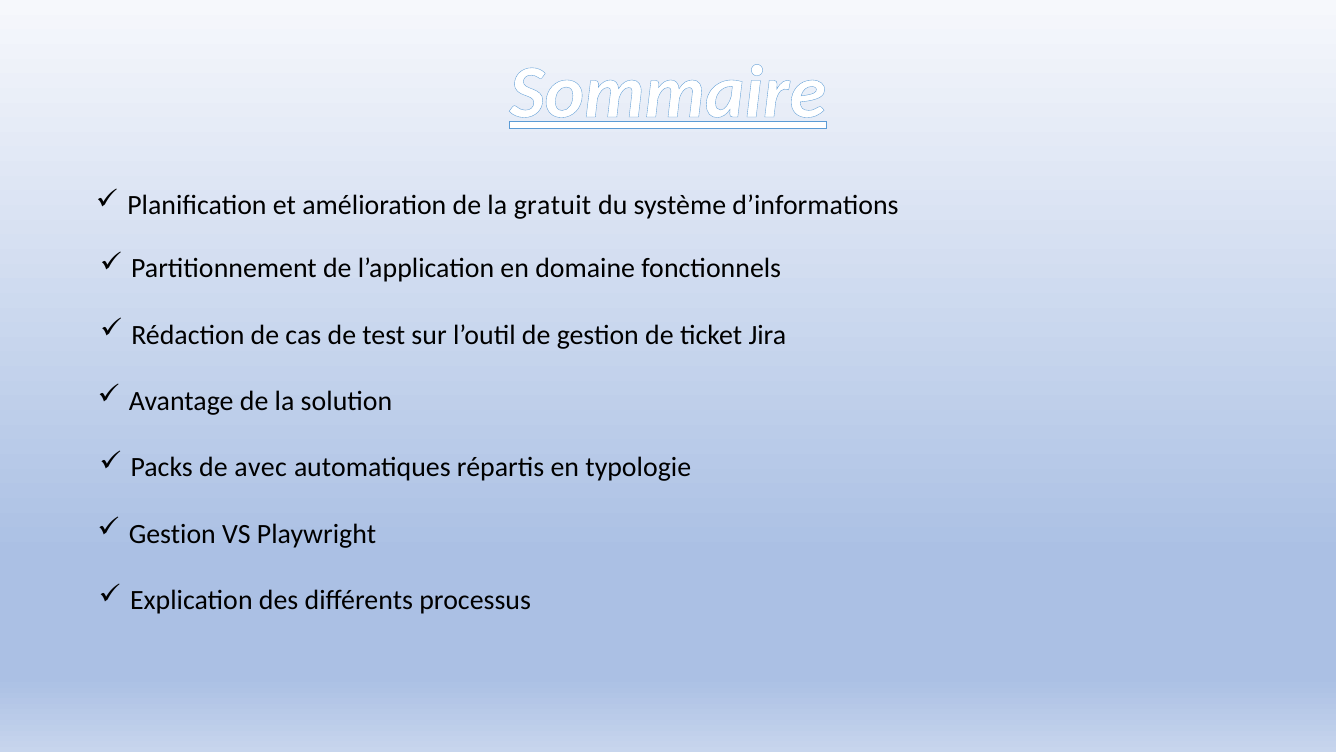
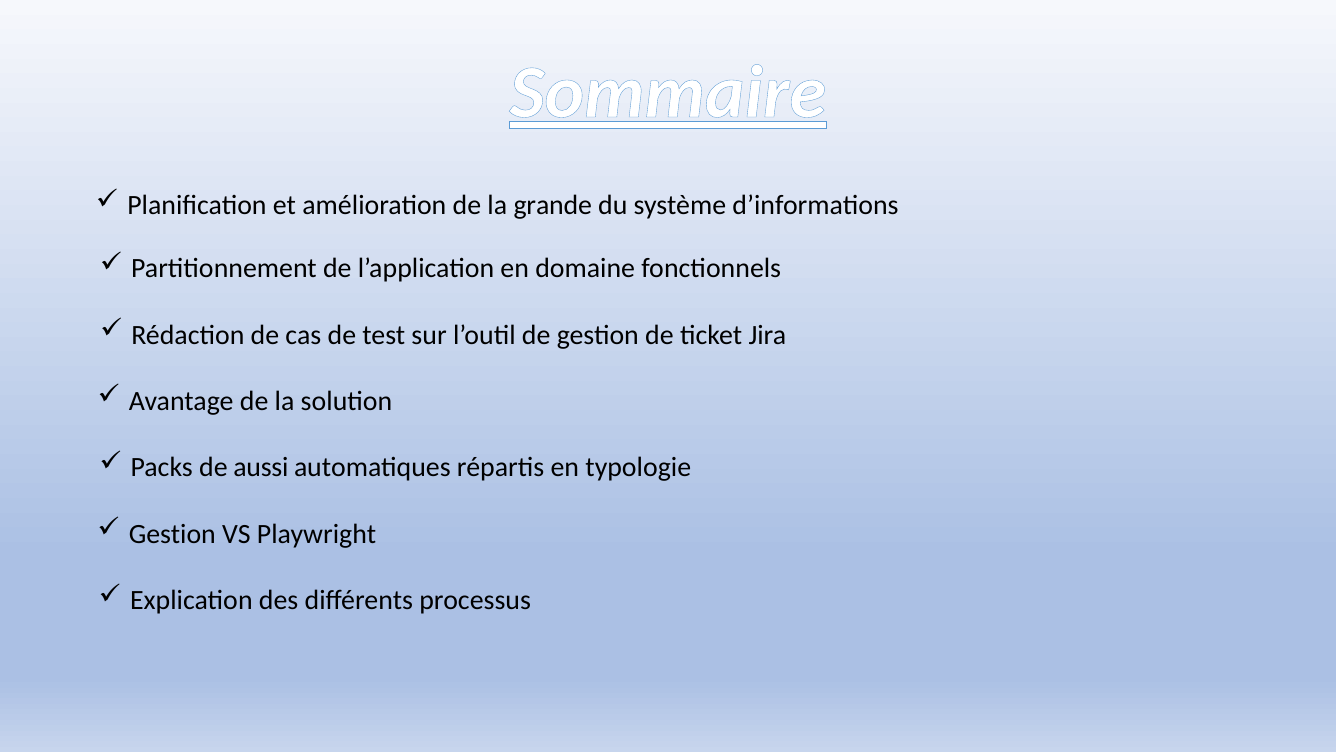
gratuit: gratuit -> grande (553, 205)
avec: avec -> aussi (261, 467)
